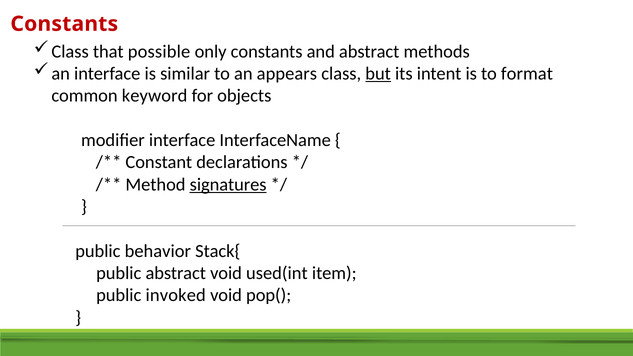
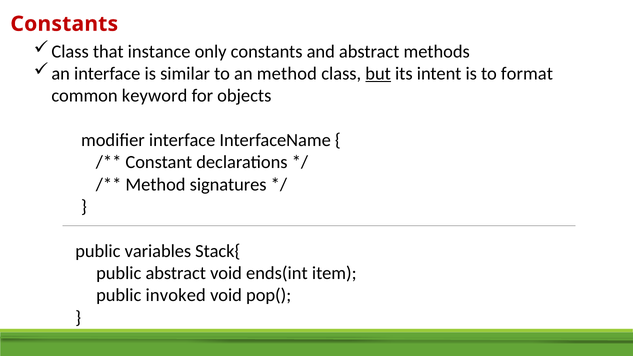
possible: possible -> instance (159, 52)
an appears: appears -> method (287, 74)
signatures underline: present -> none (228, 185)
behavior: behavior -> variables (158, 251)
used(int: used(int -> ends(int (277, 273)
